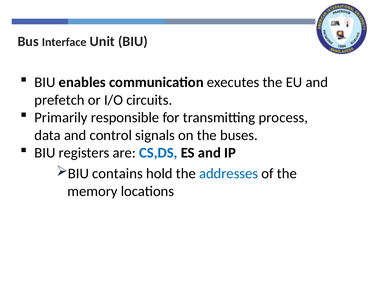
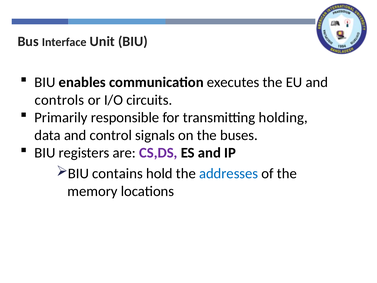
prefetch: prefetch -> controls (59, 100)
process: process -> holding (283, 118)
CS,DS colour: blue -> purple (158, 153)
